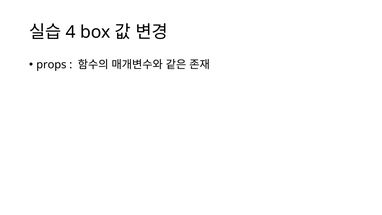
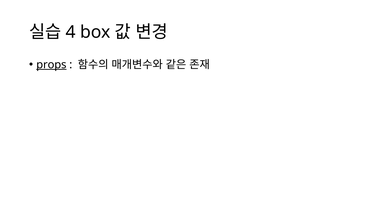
props underline: none -> present (51, 65)
